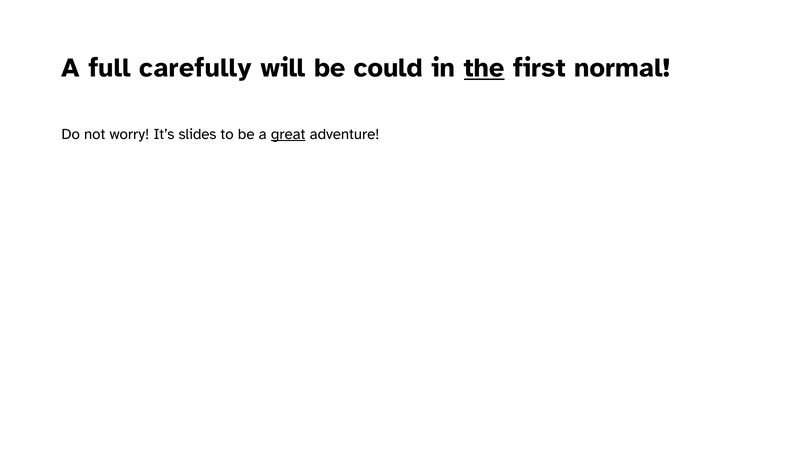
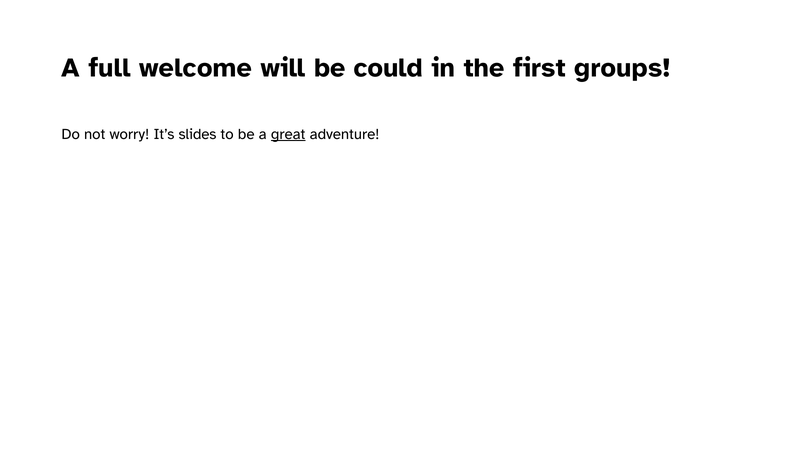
carefully: carefully -> welcome (196, 68)
the underline: present -> none (484, 68)
normal: normal -> groups (622, 68)
